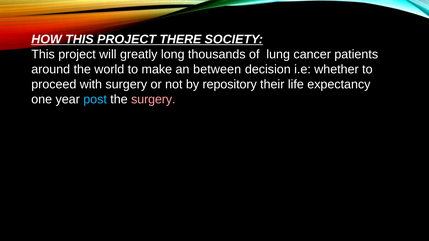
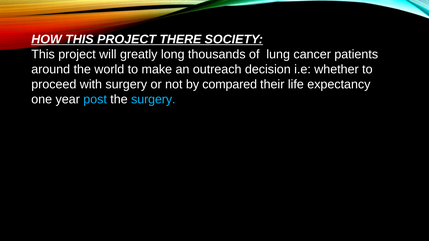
between: between -> outreach (217, 69)
repository: repository -> compared (230, 84)
surgery colour: pink -> light blue (153, 100)
